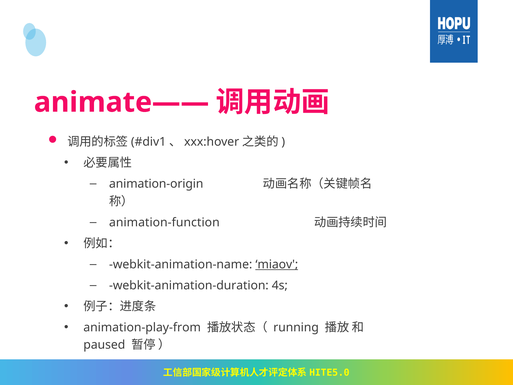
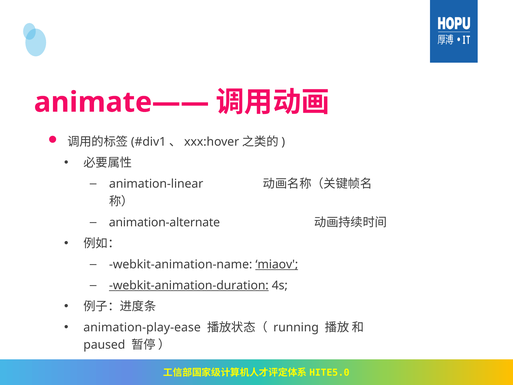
animation-origin: animation-origin -> animation-linear (156, 184)
animation-function: animation-function -> animation-alternate (164, 222)
webkit-animation-duration underline: none -> present (189, 285)
animation-play-from: animation-play-from -> animation-play-ease (142, 327)
